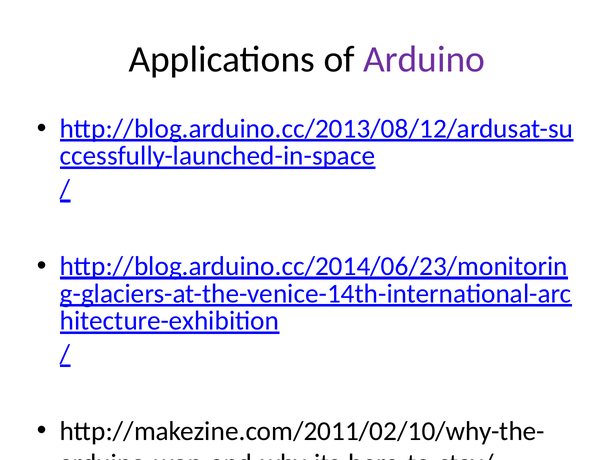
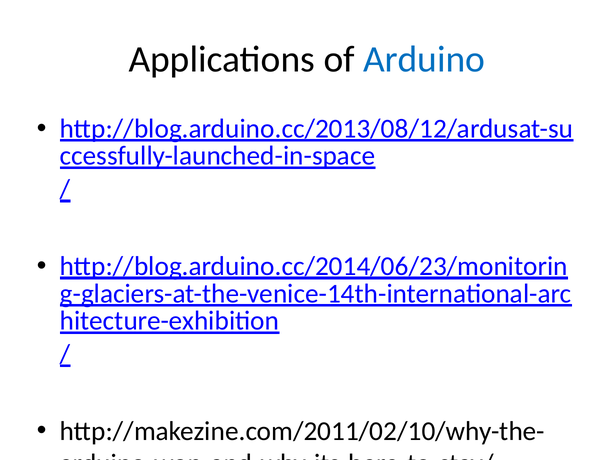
Arduino colour: purple -> blue (424, 59)
